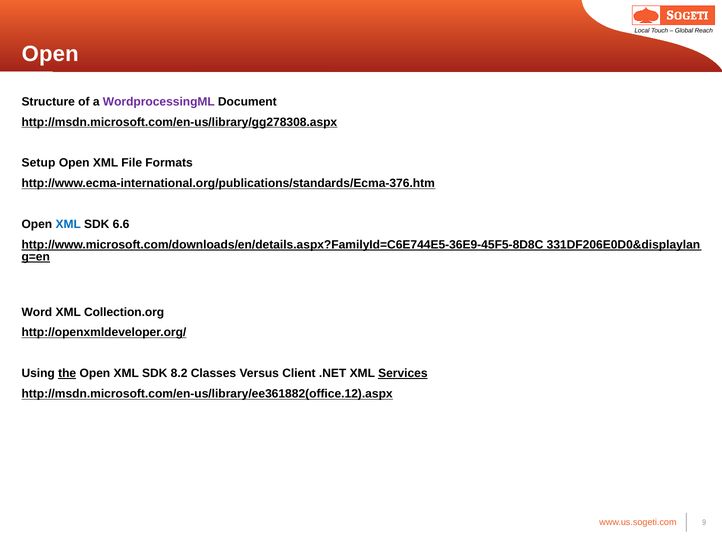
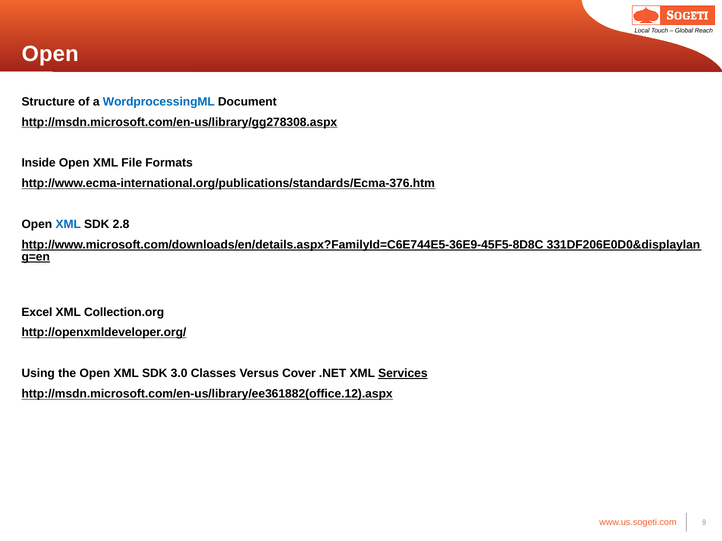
WordprocessingML colour: purple -> blue (159, 102)
Setup: Setup -> Inside (39, 163)
6.6: 6.6 -> 2.8 (121, 224)
Word: Word -> Excel (37, 312)
the underline: present -> none (67, 374)
8.2: 8.2 -> 3.0 (179, 374)
Client: Client -> Cover (299, 374)
